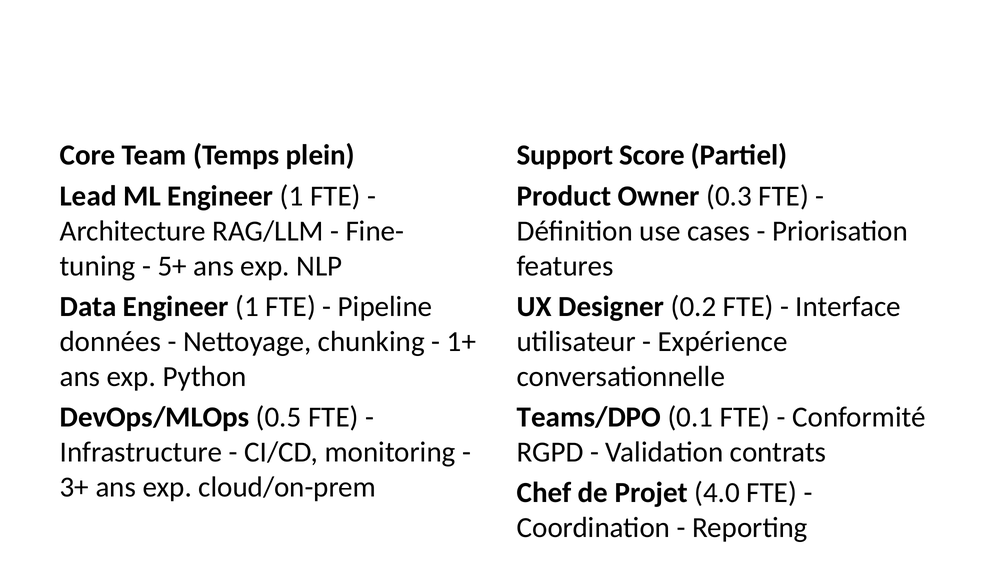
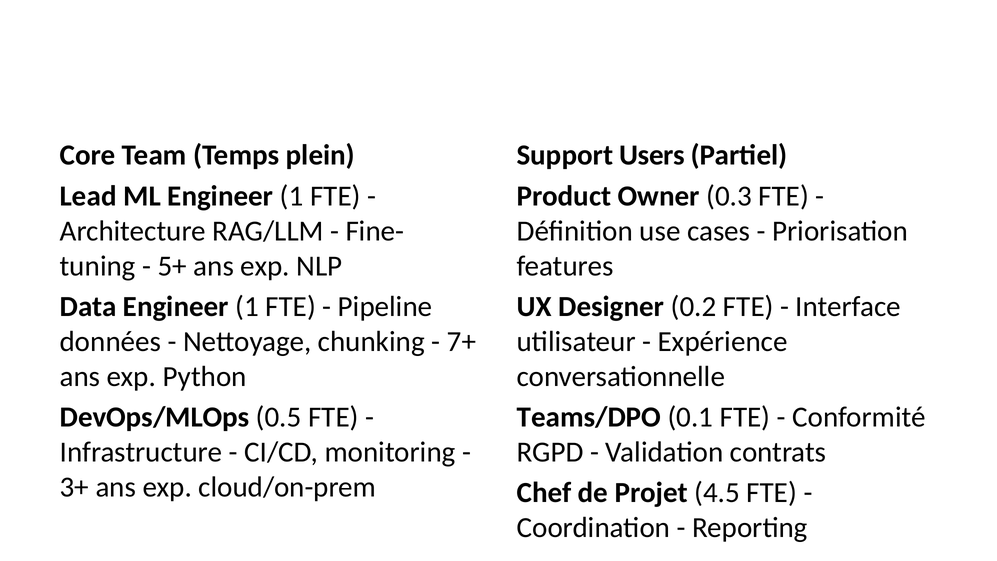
Score: Score -> Users (652, 155)
1+: 1+ -> 7+ (461, 341)
4.0: 4.0 -> 4.5 (717, 493)
